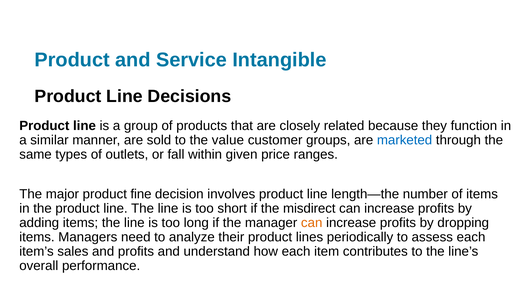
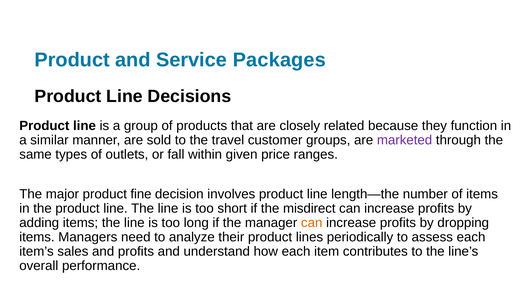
Intangible: Intangible -> Packages (279, 60)
value: value -> travel (228, 140)
marketed colour: blue -> purple (405, 140)
